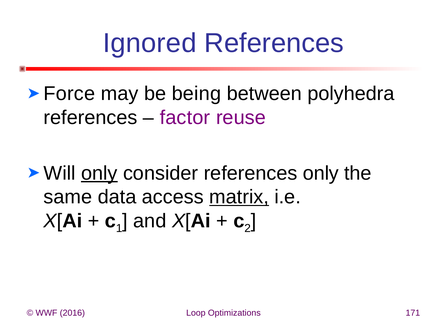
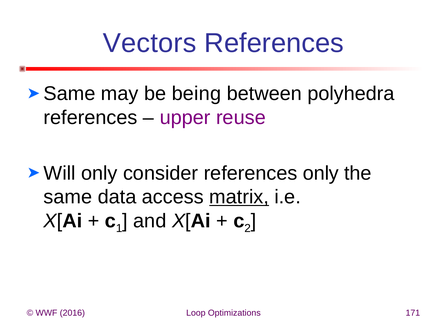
Ignored: Ignored -> Vectors (150, 43)
Force: Force -> Same (70, 94)
factor: factor -> upper (185, 118)
only underline: present -> none (99, 173)
